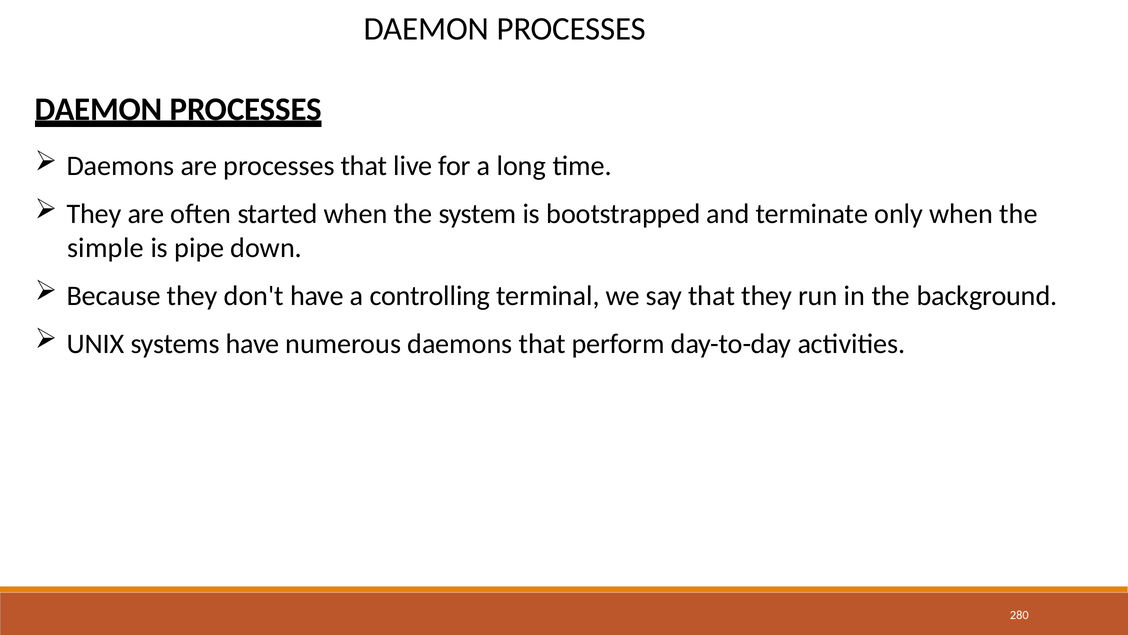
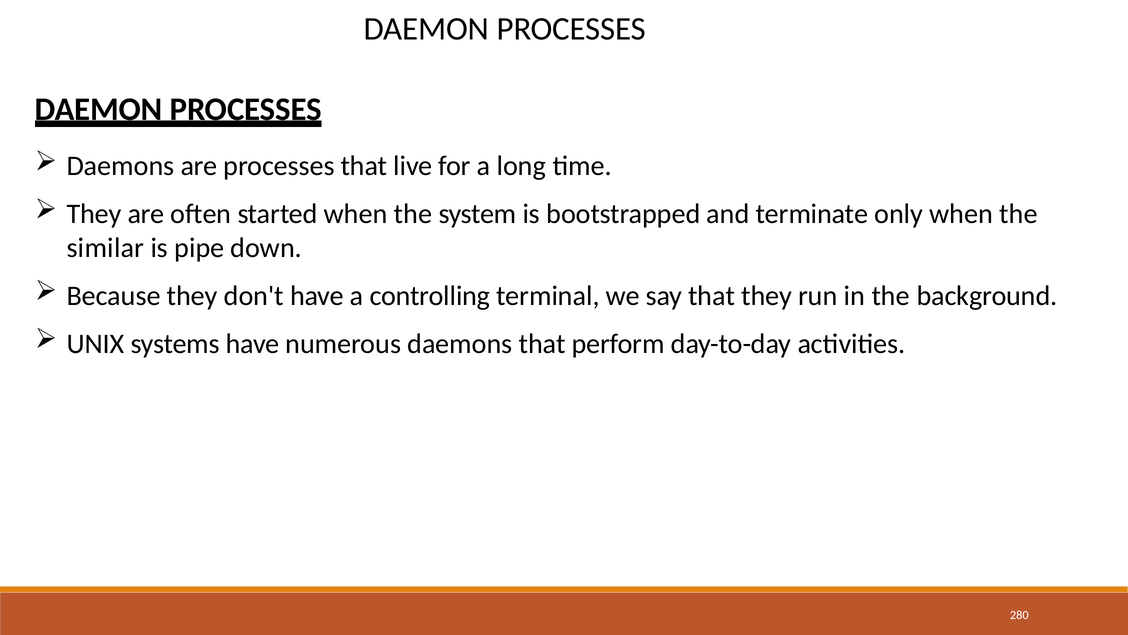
simple: simple -> similar (105, 248)
